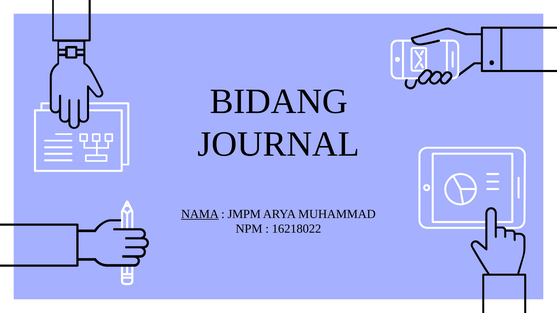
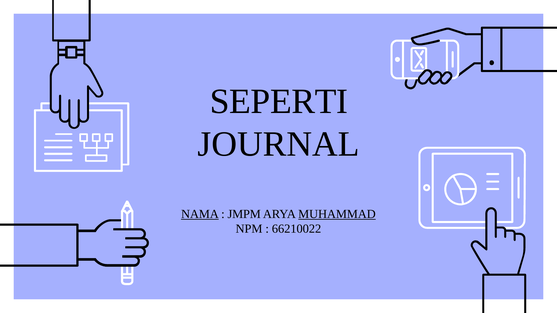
BIDANG: BIDANG -> SEPERTI (279, 102)
MUHAMMAD underline: none -> present (337, 214)
16218022: 16218022 -> 66210022 (297, 229)
